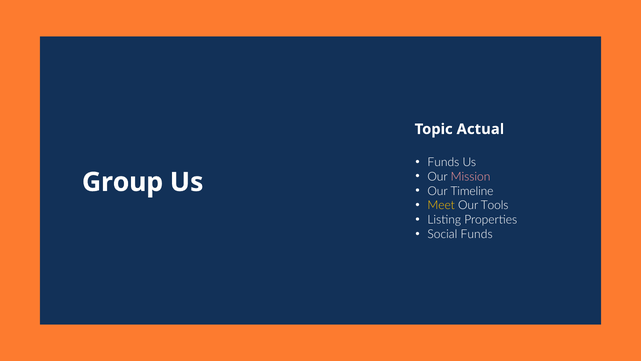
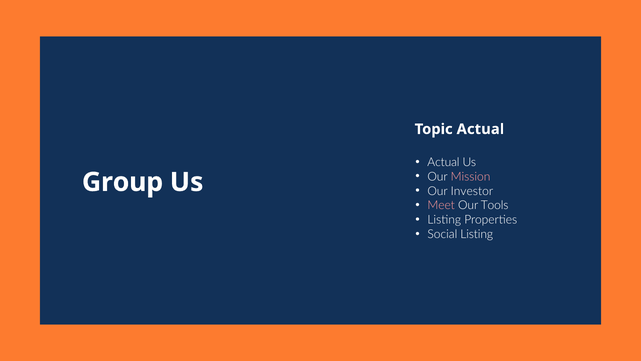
Funds: Funds -> Actual (443, 162)
Timeline: Timeline -> Investor (472, 191)
Meet colour: yellow -> pink (441, 205)
Social Funds: Funds -> Listing (477, 234)
